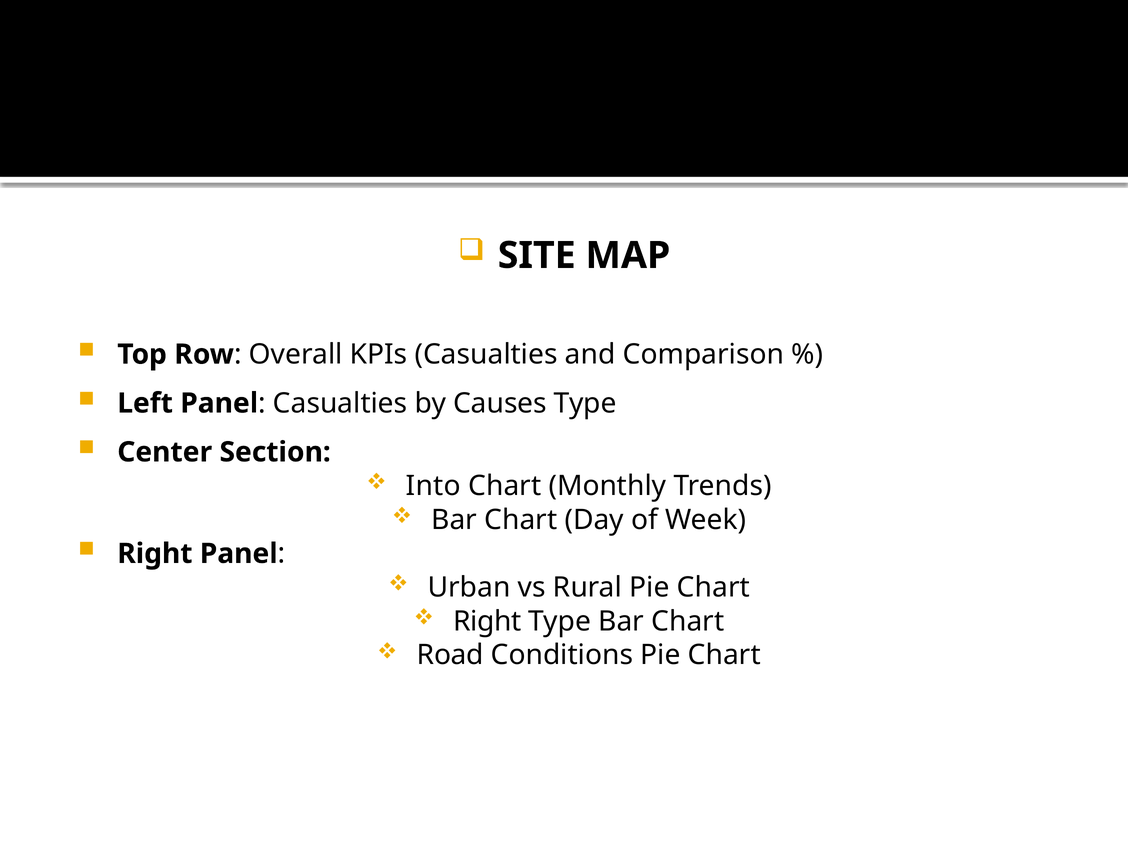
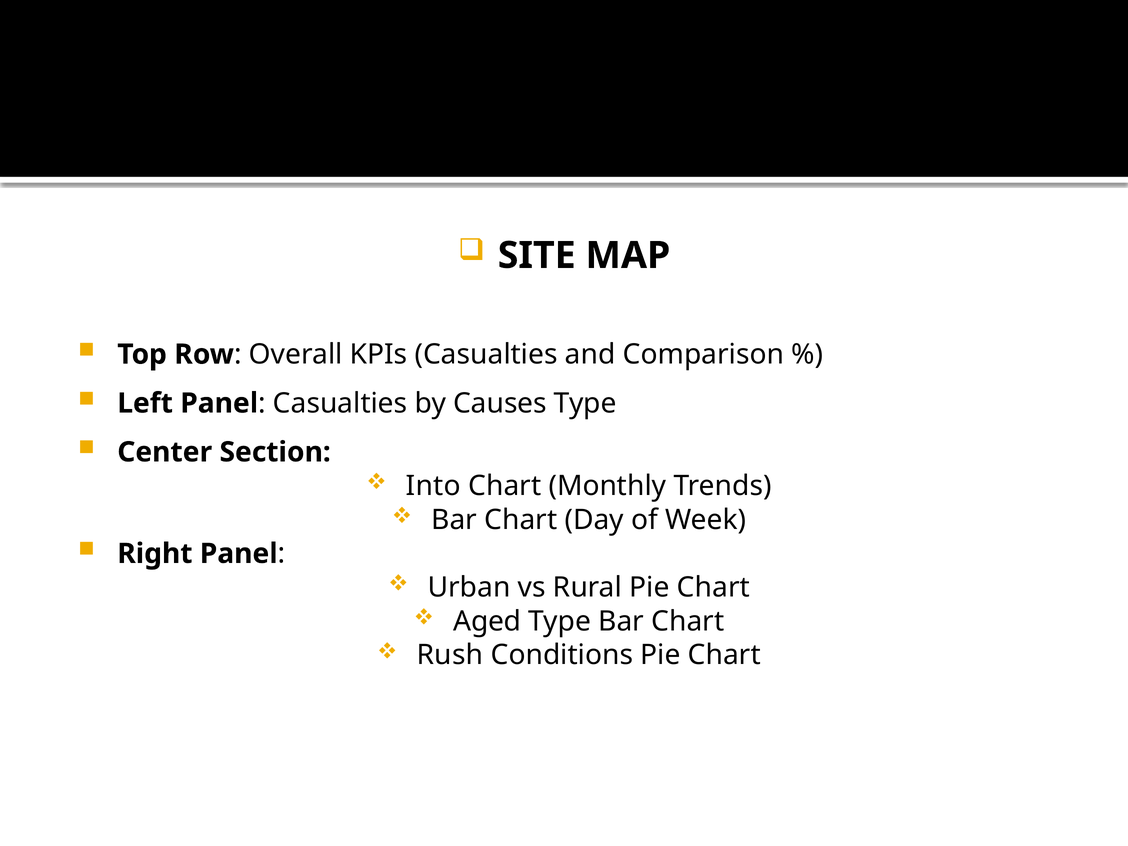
Right: Right -> Aged (487, 621)
Road: Road -> Rush (450, 655)
